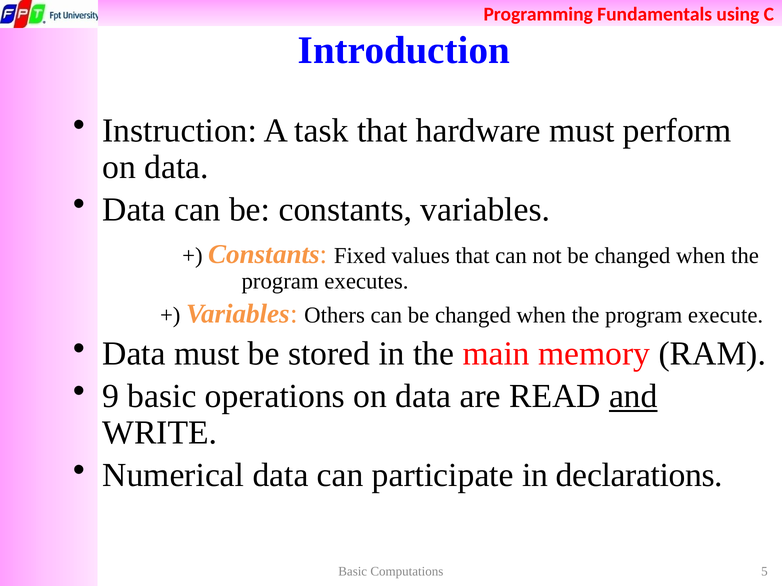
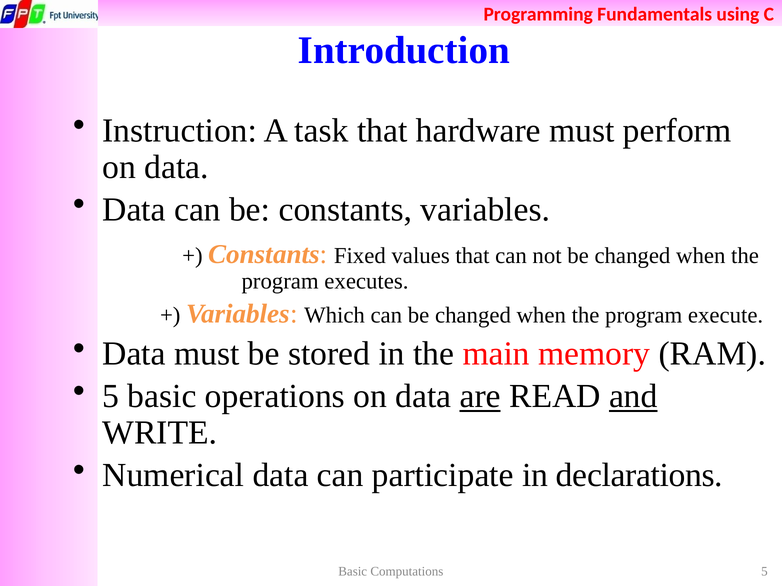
Others: Others -> Which (335, 316)
9: 9 -> 5 (111, 397)
are underline: none -> present (480, 397)
